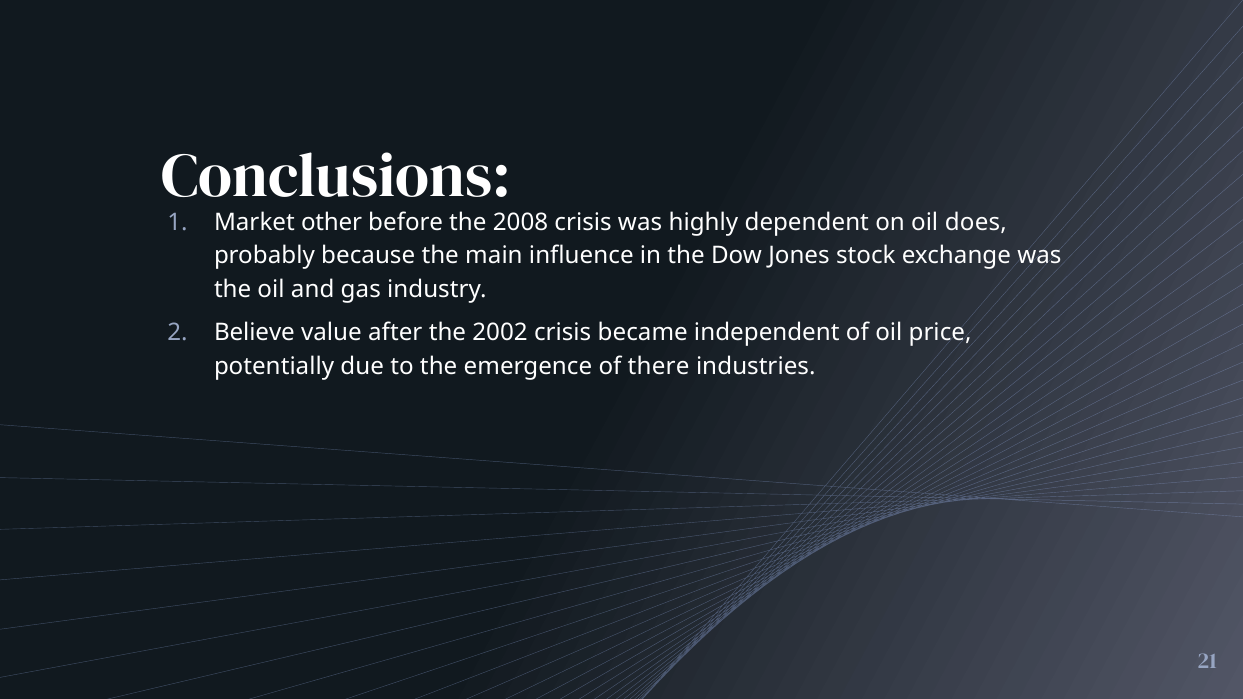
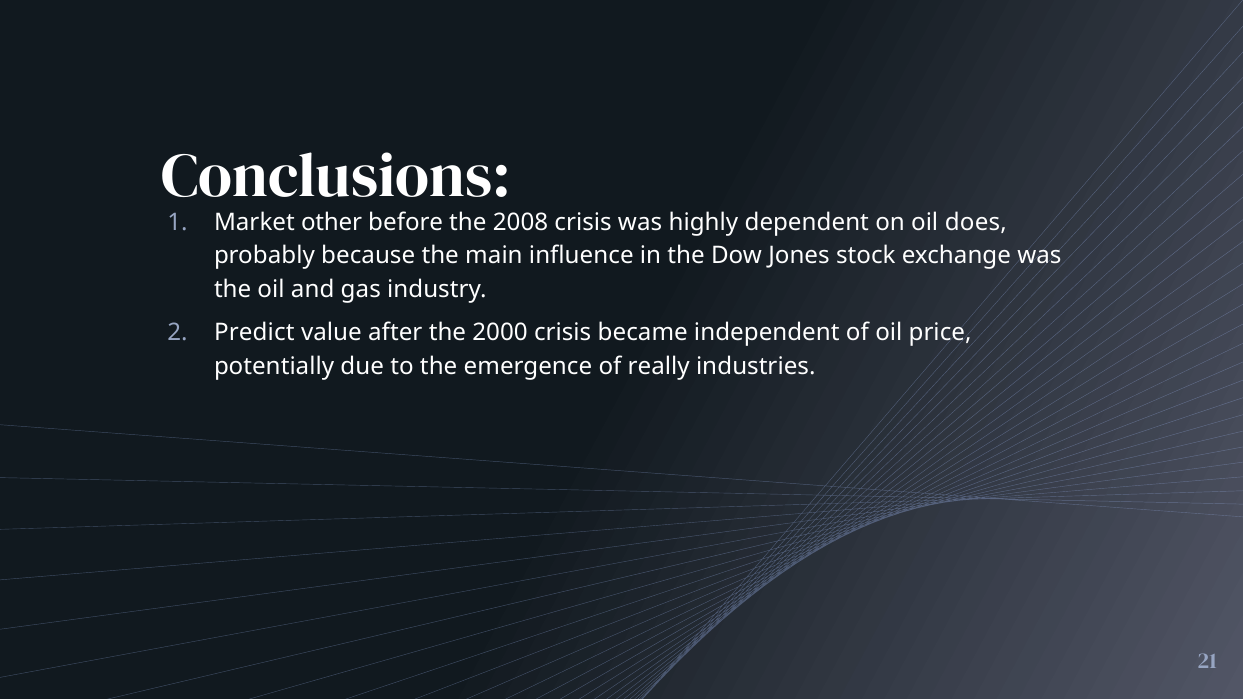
Believe: Believe -> Predict (254, 333)
2002: 2002 -> 2000 (500, 333)
there: there -> really (659, 366)
